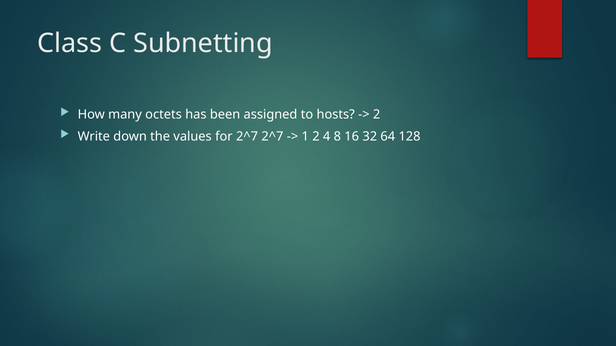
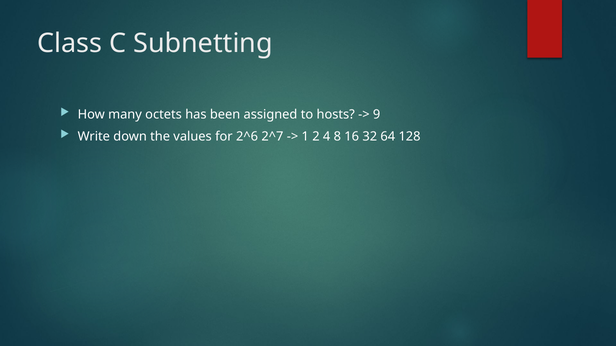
2: 2 -> 9 (377, 115)
for 2^7: 2^7 -> 2^6 (247, 136)
